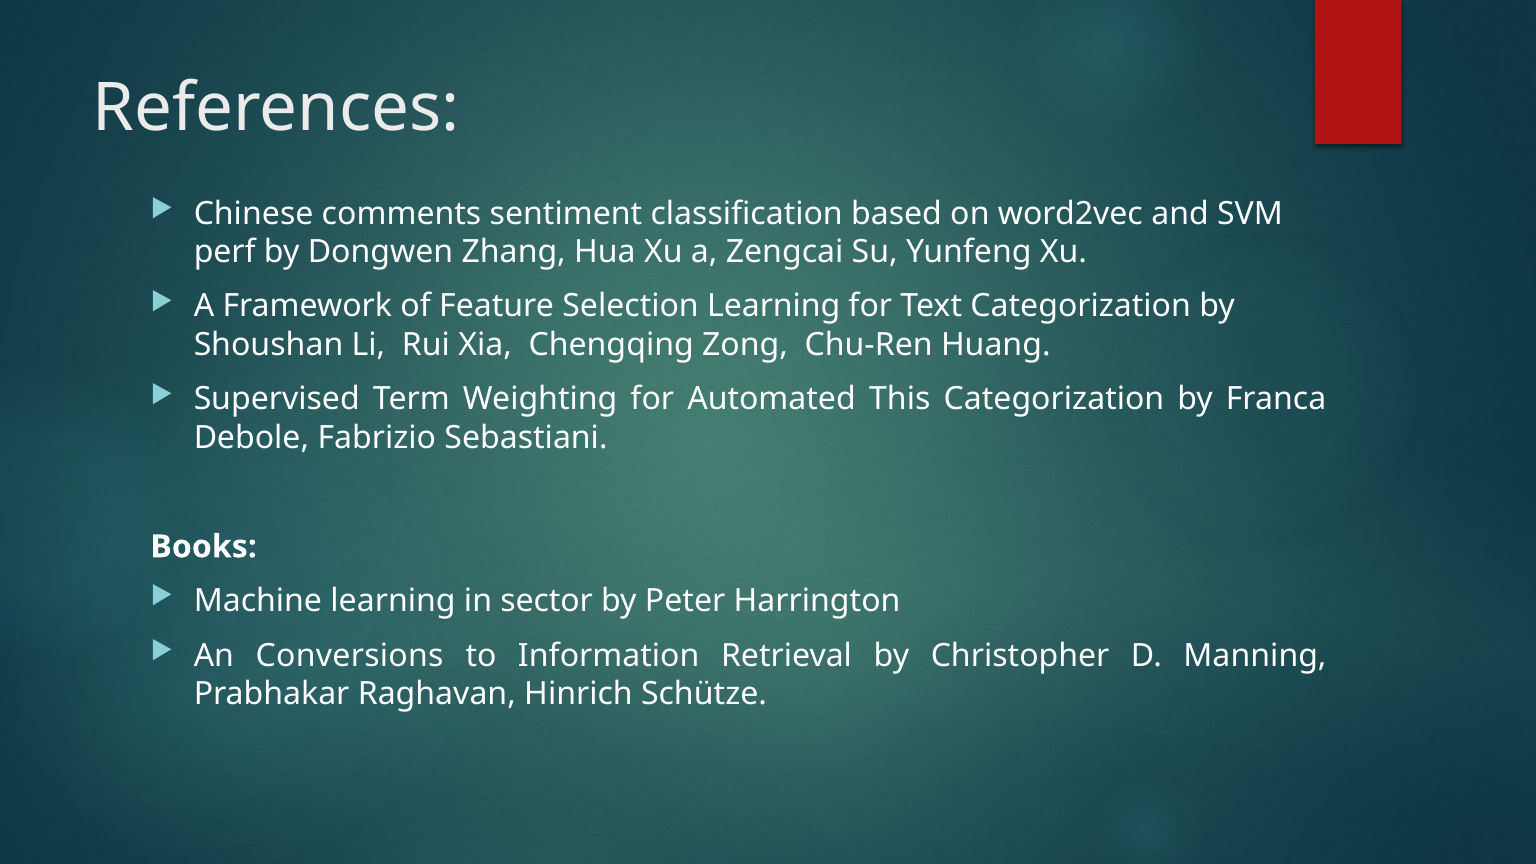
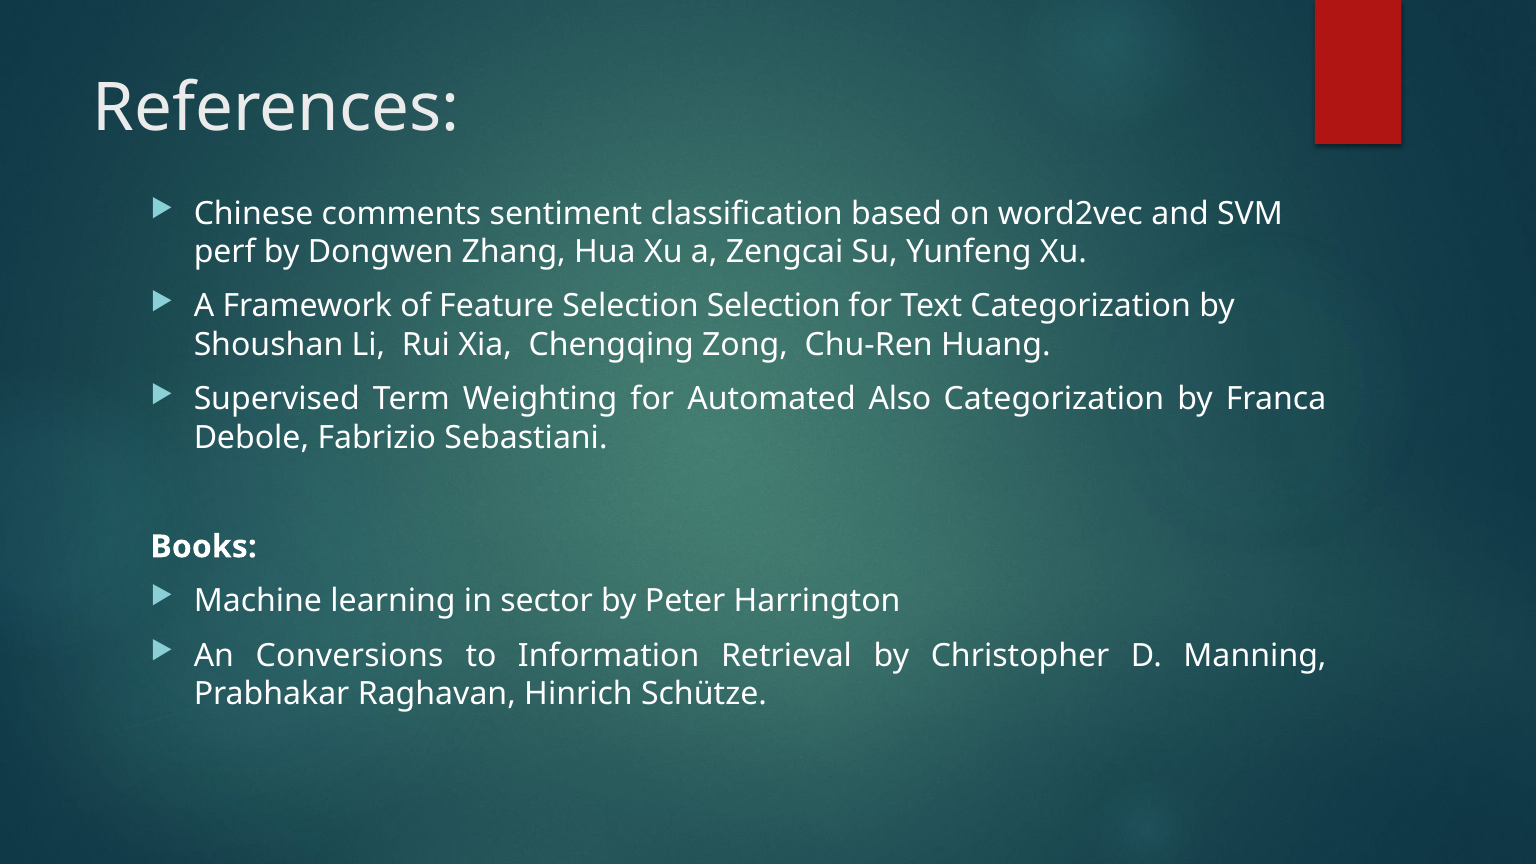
Selection Learning: Learning -> Selection (774, 306)
This: This -> Also (900, 399)
